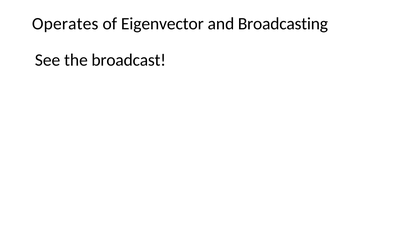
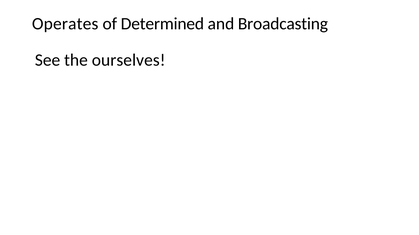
Eigenvector: Eigenvector -> Determined (162, 24)
broadcast: broadcast -> ourselves (129, 60)
